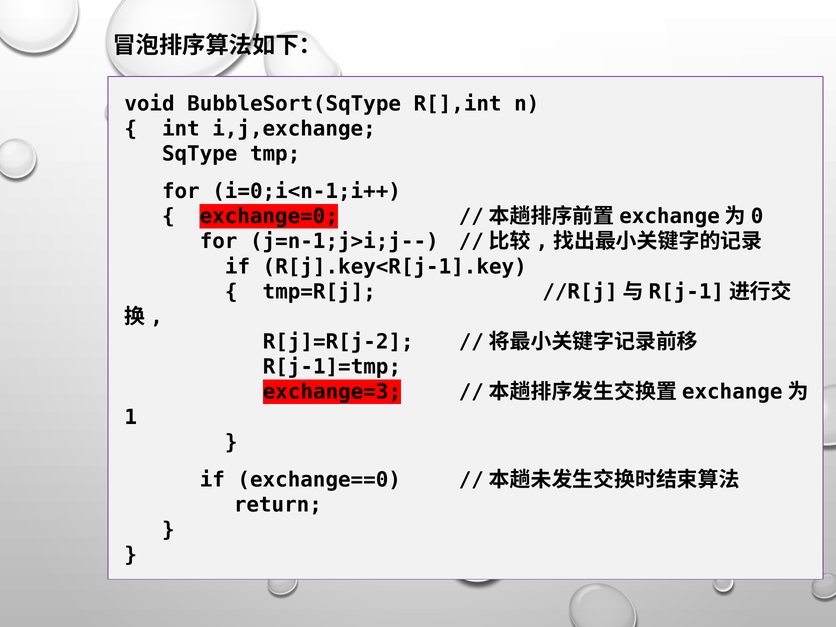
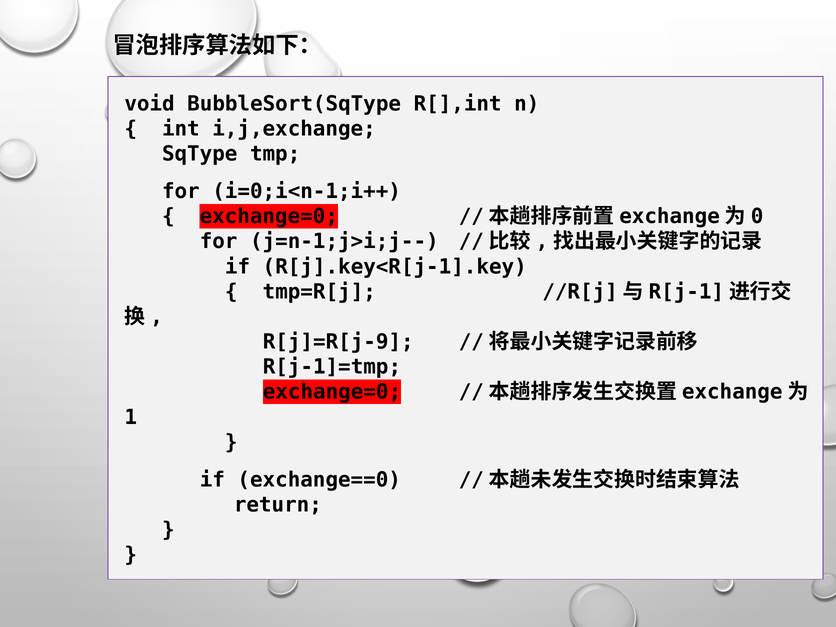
R[j]=R[j-2: R[j]=R[j-2 -> R[j]=R[j-9 (338, 342)
exchange=3: exchange=3 -> exchange=0 (332, 392)
